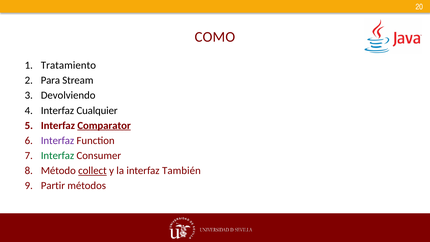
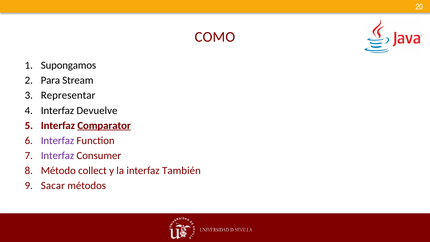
Tratamiento: Tratamiento -> Supongamos (68, 65)
Devolviendo: Devolviendo -> Representar (68, 95)
Cualquier: Cualquier -> Devuelve (97, 110)
Interfaz colour: green -> purple (58, 156)
collect underline: present -> none (92, 171)
Partir: Partir -> Sacar (53, 186)
